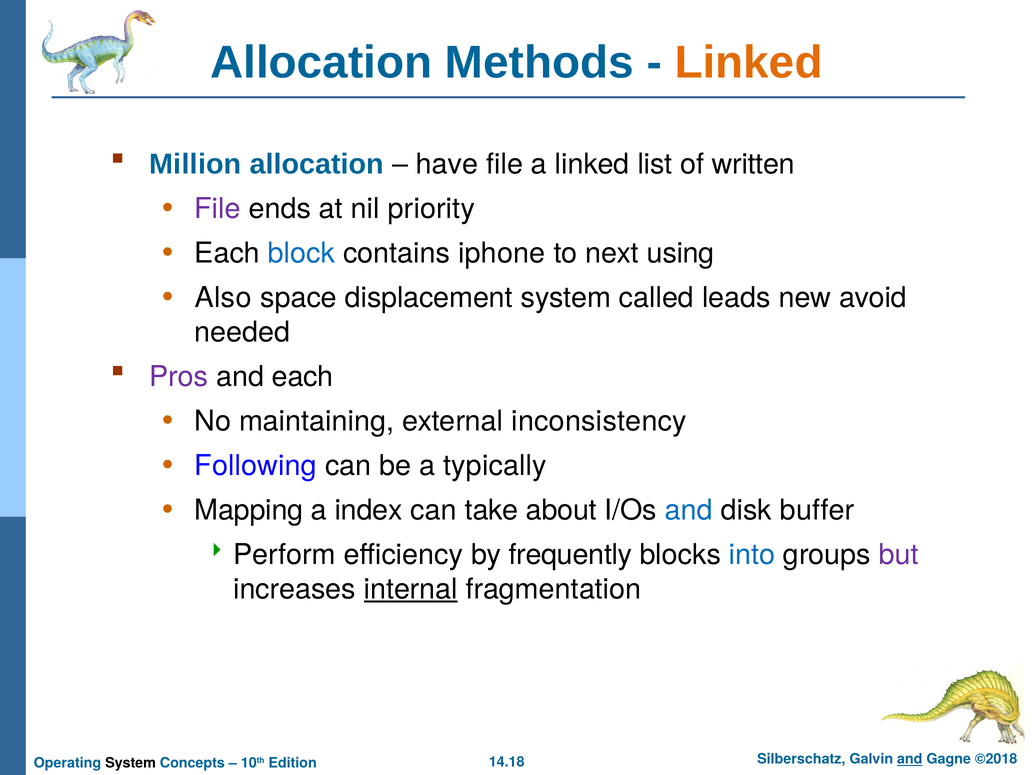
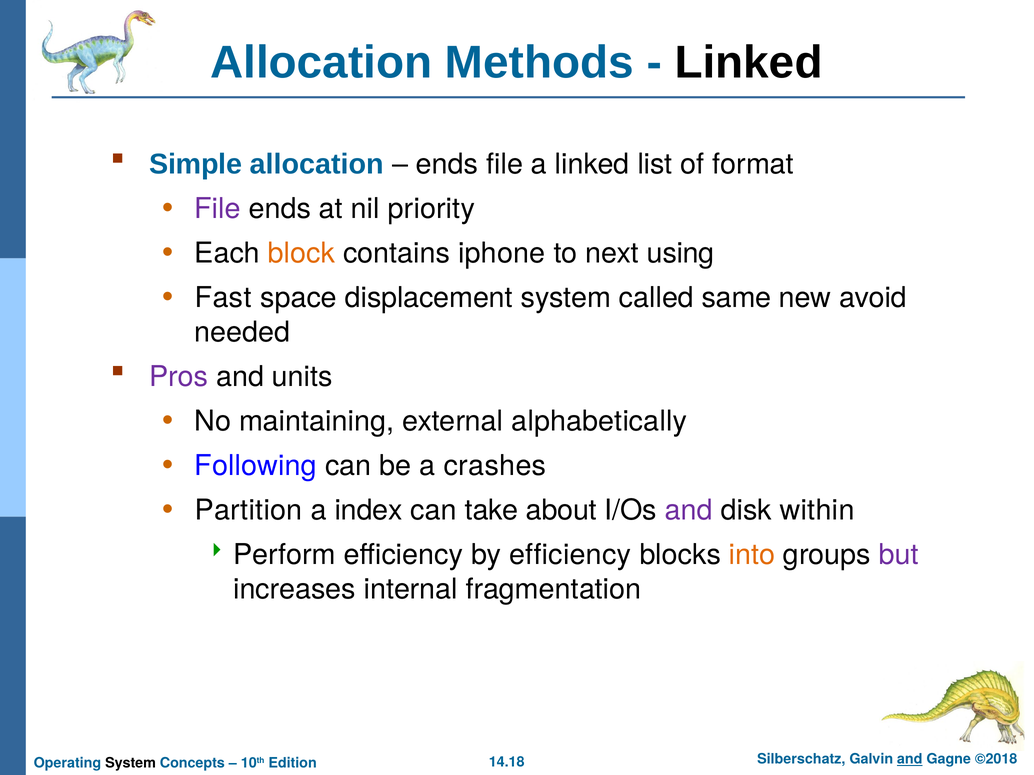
Linked colour: orange -> black (749, 63)
Million: Million -> Simple (196, 164)
have: have -> ends (447, 164)
written: written -> format (753, 164)
block colour: blue -> orange (302, 253)
Also: Also -> Fast (223, 298)
leads: leads -> same (737, 298)
and each: each -> units (302, 377)
inconsistency: inconsistency -> alphabetically (599, 422)
typically: typically -> crashes (495, 466)
Mapping: Mapping -> Partition (249, 511)
and colour: blue -> purple (689, 511)
buffer: buffer -> within (817, 511)
by frequently: frequently -> efficiency (570, 555)
into colour: blue -> orange (752, 555)
internal underline: present -> none (411, 590)
